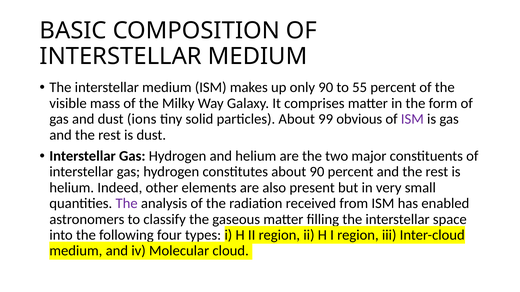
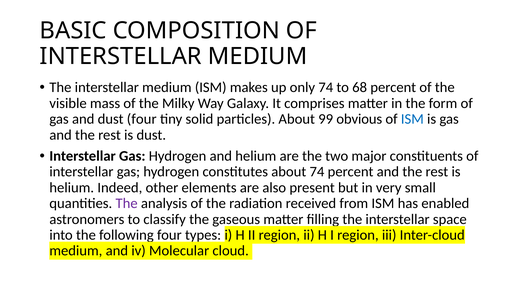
only 90: 90 -> 74 (326, 88)
55: 55 -> 68 (360, 88)
dust ions: ions -> four (142, 119)
ISM colour: purple -> blue (412, 119)
about 90: 90 -> 74 (317, 172)
